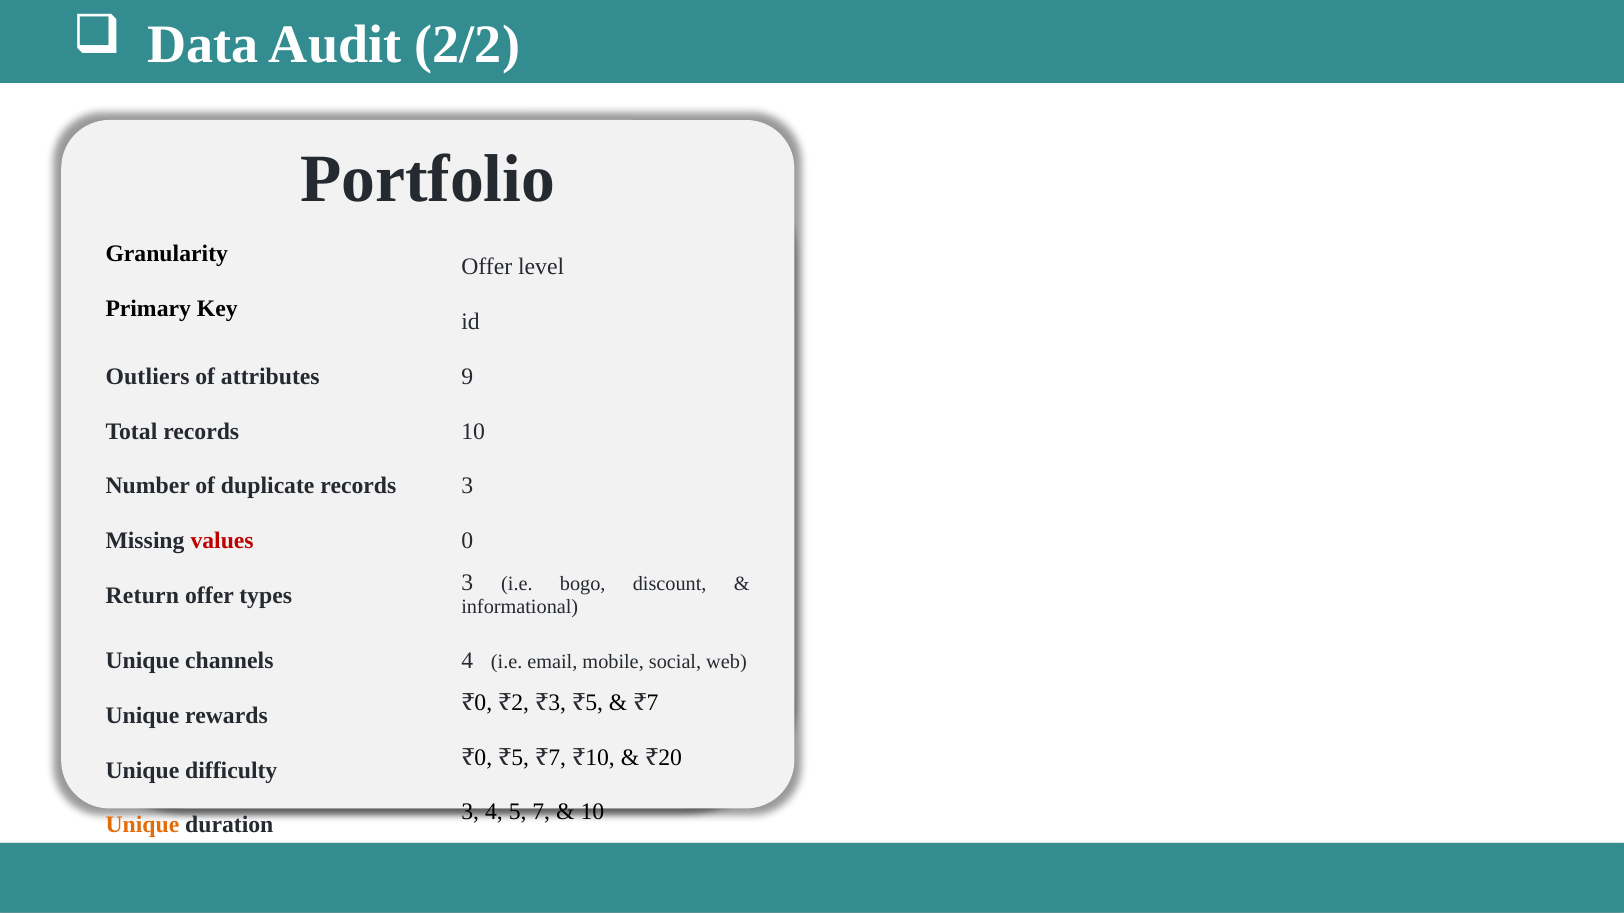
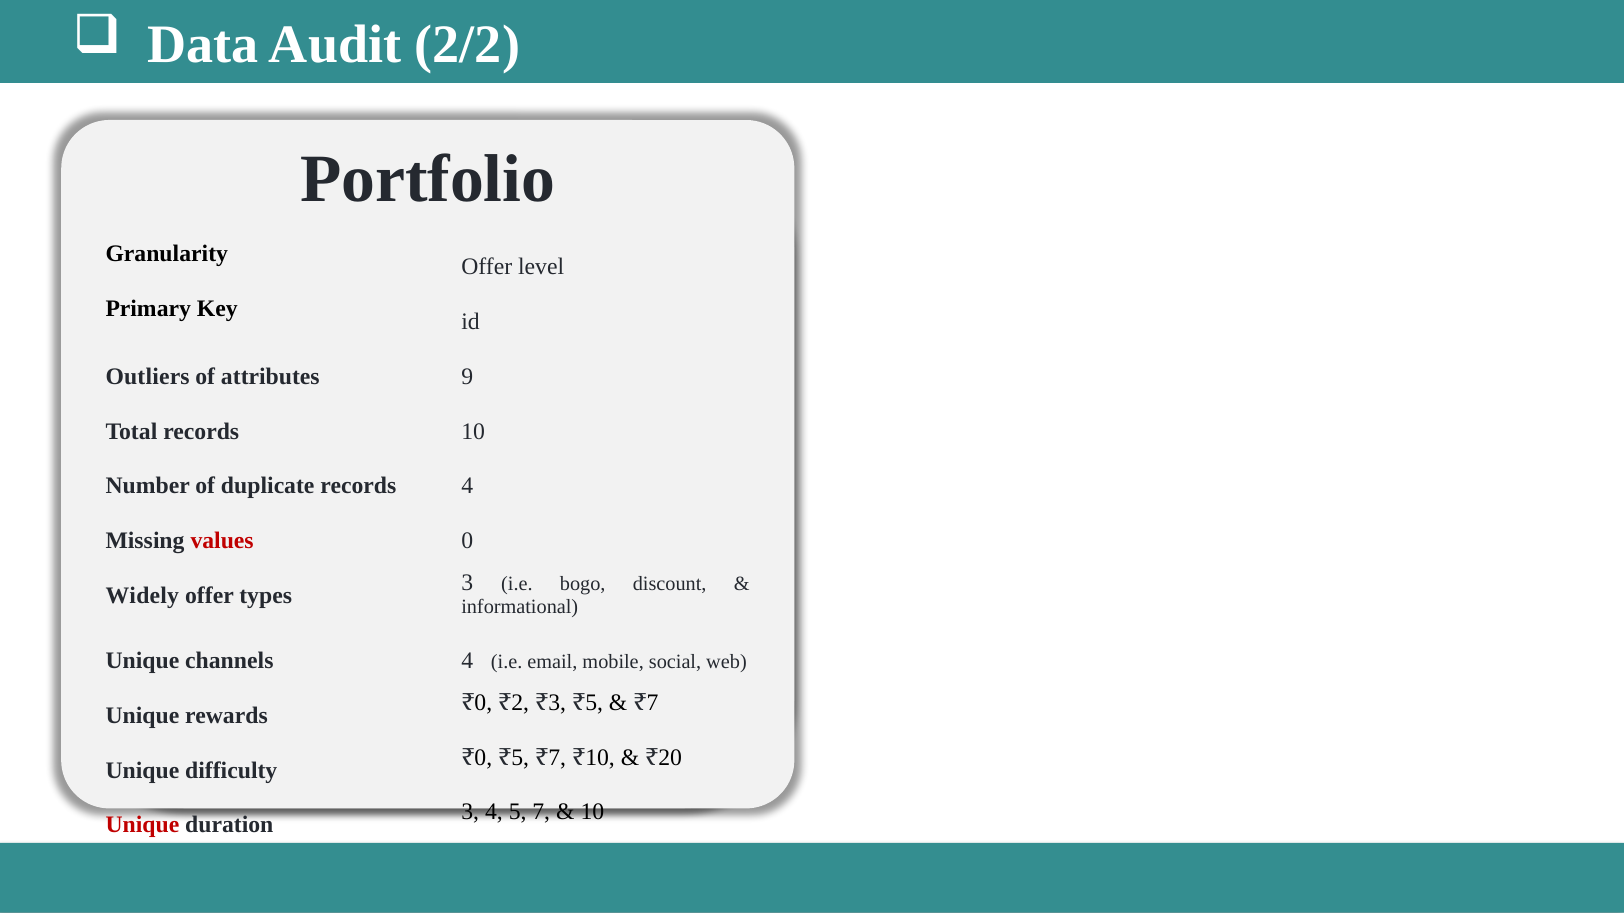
records 3: 3 -> 4 (467, 486)
Return: Return -> Widely (142, 596)
Unique colour: orange -> red (142, 826)
